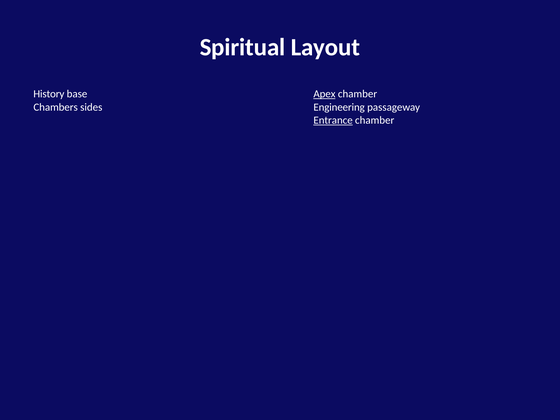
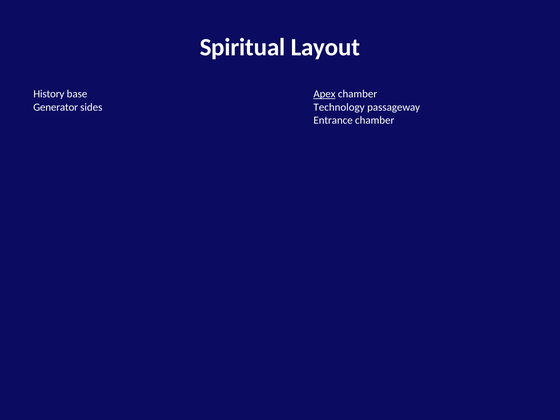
Chambers: Chambers -> Generator (56, 107)
Engineering: Engineering -> Technology (339, 107)
Entrance underline: present -> none (333, 120)
